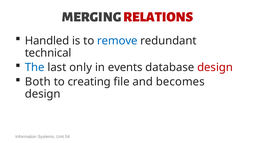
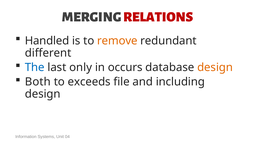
remove colour: blue -> orange (117, 41)
technical: technical -> different (48, 53)
events: events -> occurs (125, 68)
design colour: red -> orange (215, 68)
creating: creating -> exceeds (89, 82)
becomes: becomes -> including (180, 82)
